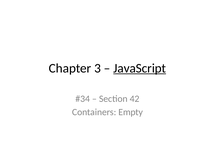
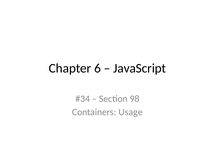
3: 3 -> 6 (98, 68)
JavaScript underline: present -> none (140, 68)
42: 42 -> 98 (135, 99)
Empty: Empty -> Usage (131, 112)
